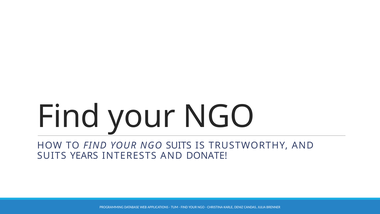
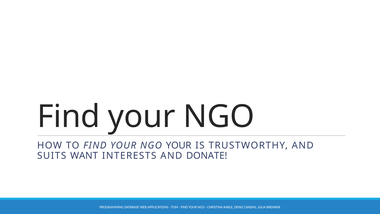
NGO SUITS: SUITS -> YOUR (179, 145)
YEARS: YEARS -> WANT (84, 156)
